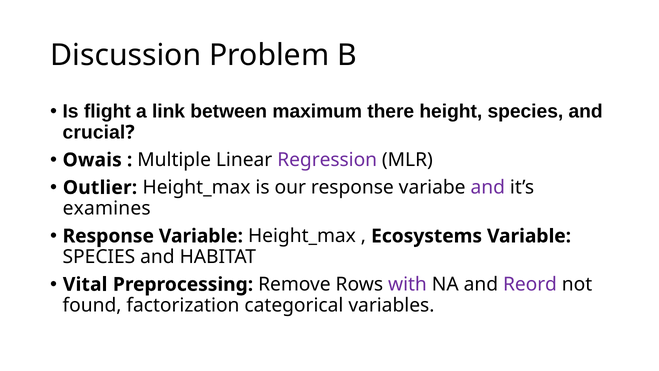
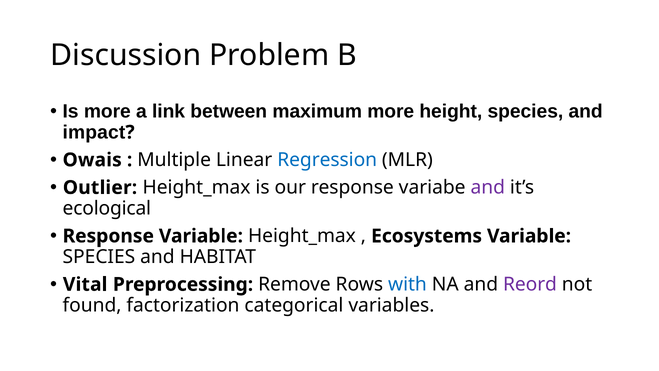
Is flight: flight -> more (107, 111)
maximum there: there -> more (391, 111)
crucial: crucial -> impact (94, 132)
Regression colour: purple -> blue (327, 160)
examines: examines -> ecological (107, 208)
with colour: purple -> blue (407, 284)
